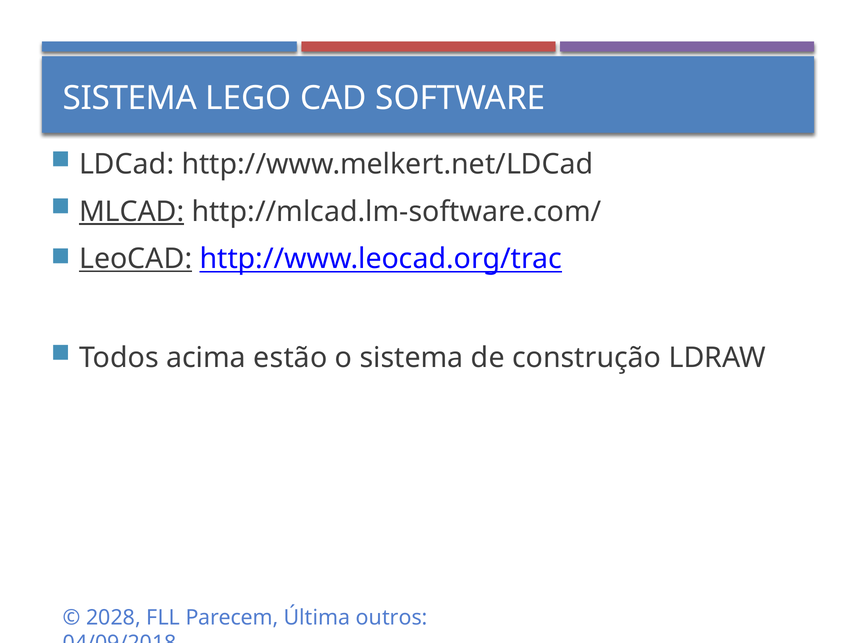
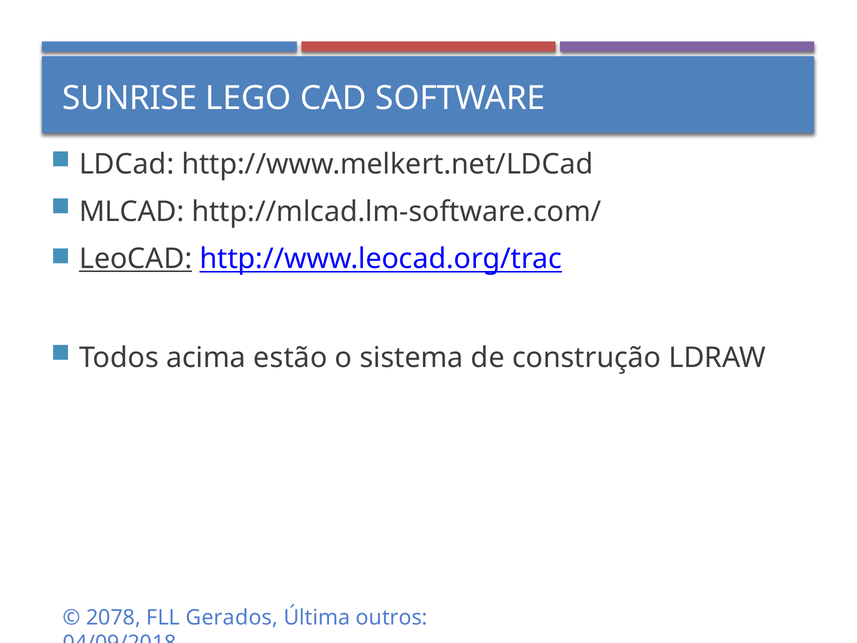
SISTEMA: SISTEMA -> SUNRISE (130, 98)
MLCAD underline: present -> none (132, 212)
2028: 2028 -> 2078 (114, 617)
Parecem: Parecem -> Gerados (232, 617)
